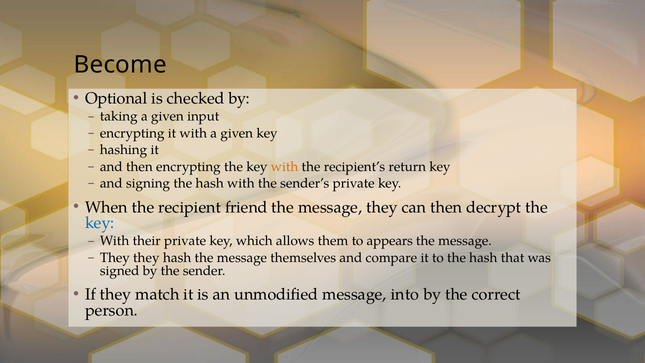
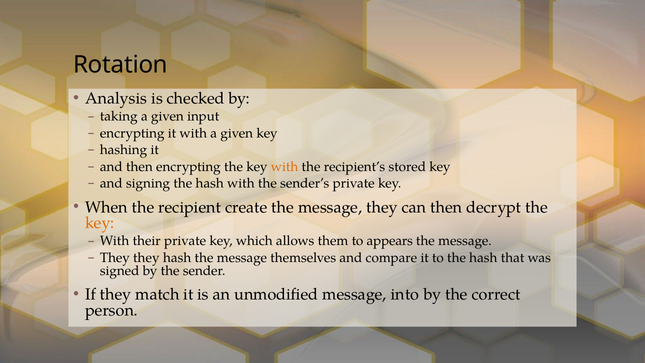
Become: Become -> Rotation (120, 65)
Optional: Optional -> Analysis (116, 98)
return: return -> stored (407, 167)
friend: friend -> create (246, 207)
key colour: blue -> orange (100, 223)
